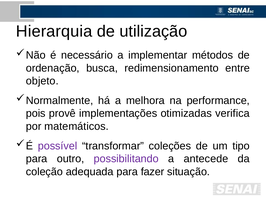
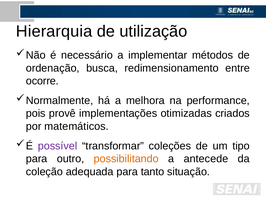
objeto: objeto -> ocorre (42, 81)
verifica: verifica -> criados (232, 113)
possibilitando colour: purple -> orange (126, 158)
fazer: fazer -> tanto (153, 171)
